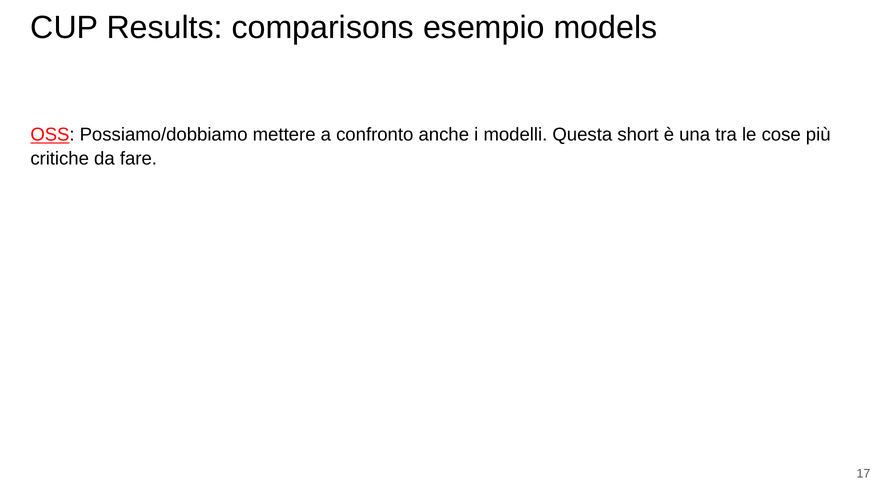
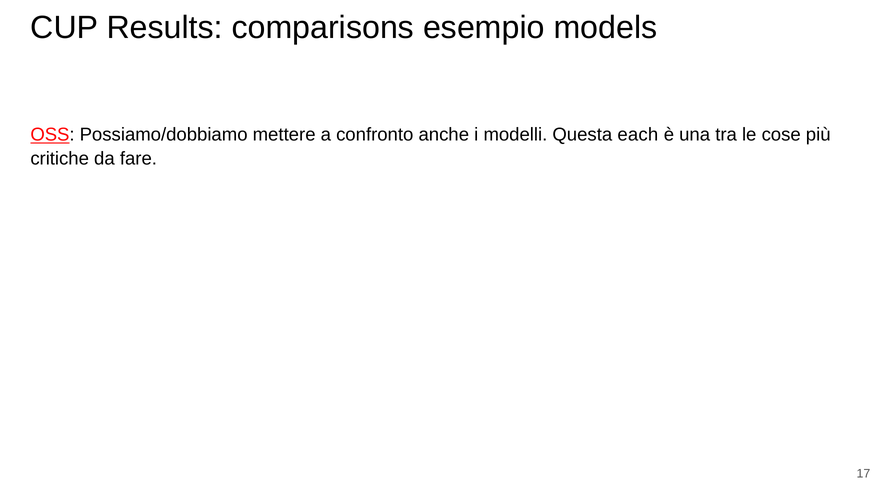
short: short -> each (638, 135)
